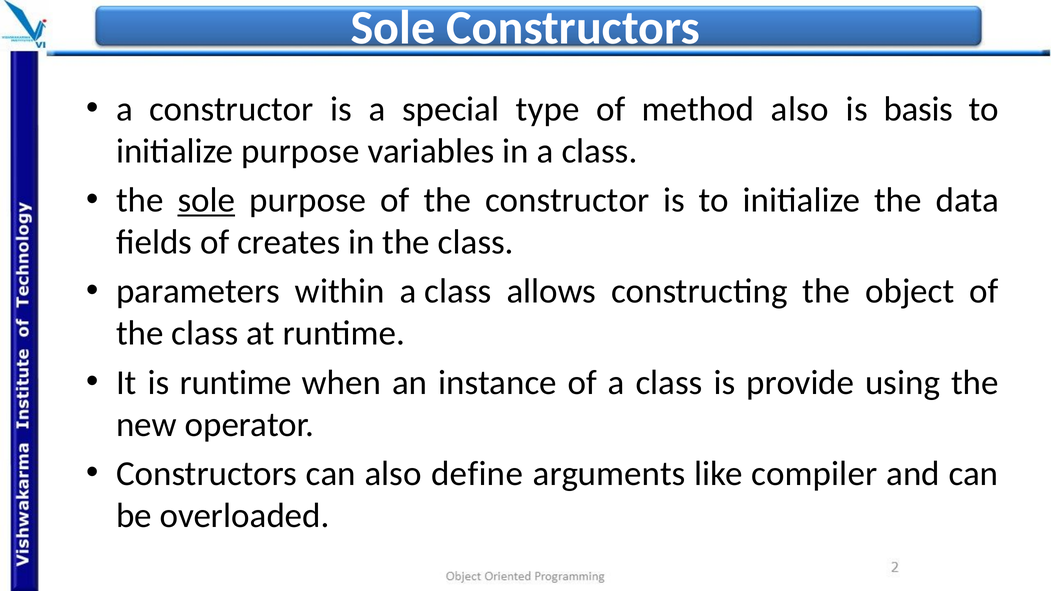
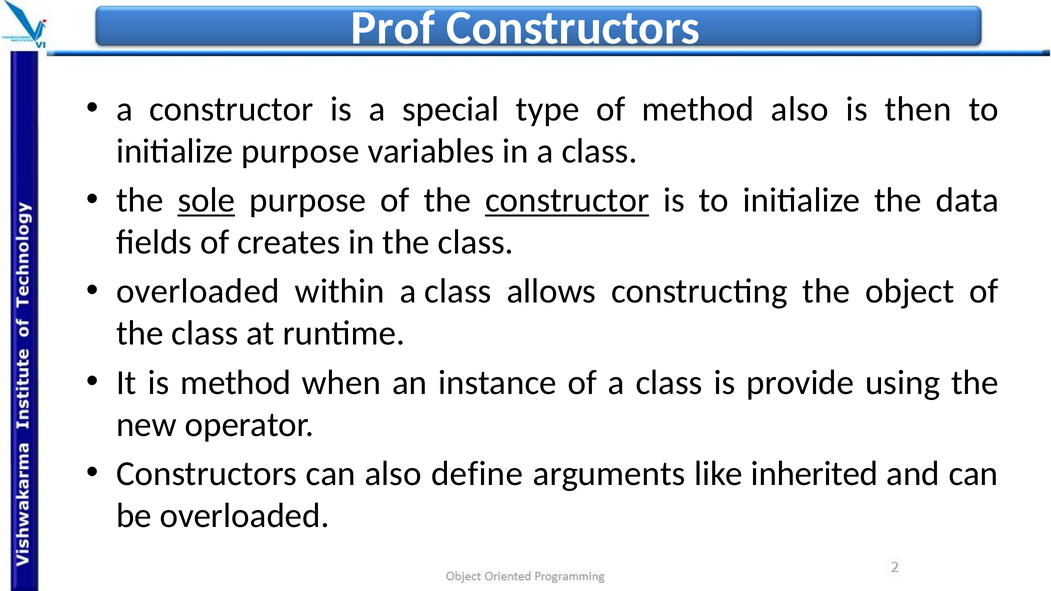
Sole: Sole -> Prof (393, 28)
basis: basis -> then (918, 109)
constructor underline: none -> present (567, 200)
parameters: parameters -> overloaded (198, 291)
is runtime: runtime -> method (236, 383)
compiler: compiler -> inherited (815, 474)
